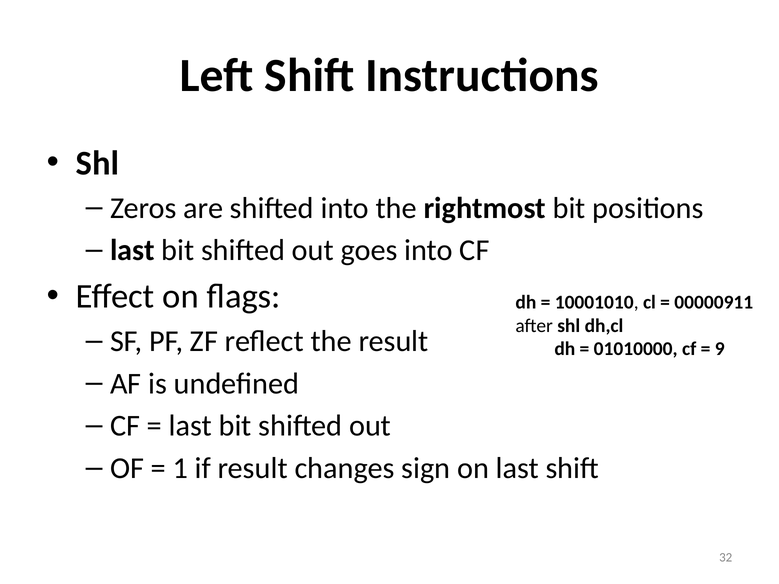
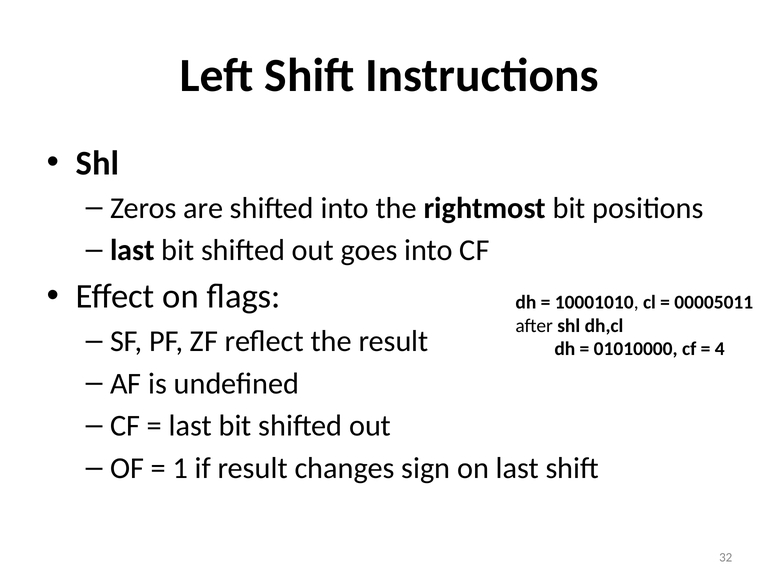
00000911: 00000911 -> 00005011 (714, 302)
9: 9 -> 4 (720, 349)
